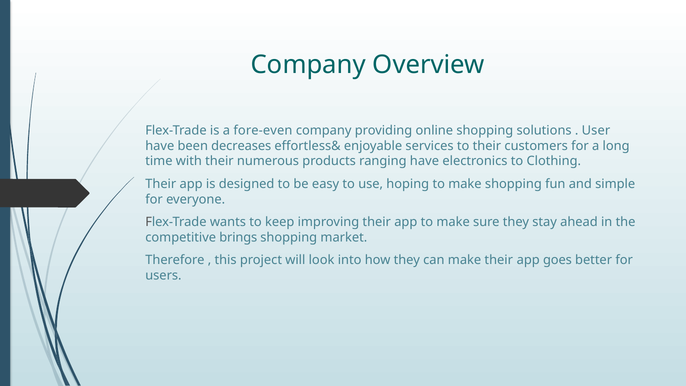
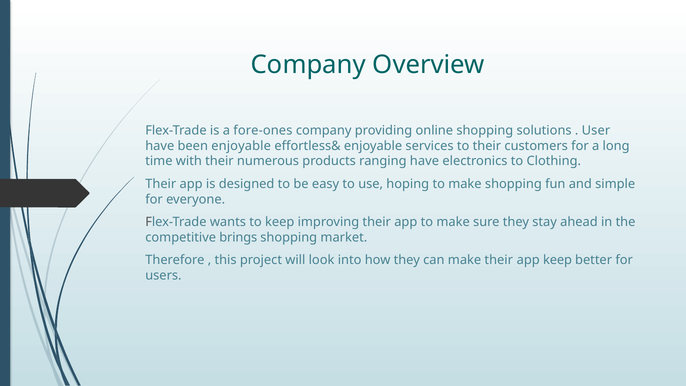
fore-even: fore-even -> fore-ones (263, 130)
been decreases: decreases -> enjoyable (241, 146)
app goes: goes -> keep (557, 260)
